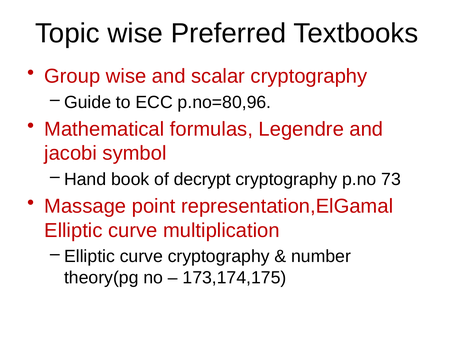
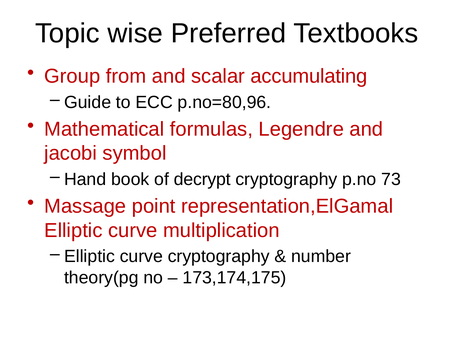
Group wise: wise -> from (126, 76)
scalar cryptography: cryptography -> accumulating (309, 76)
